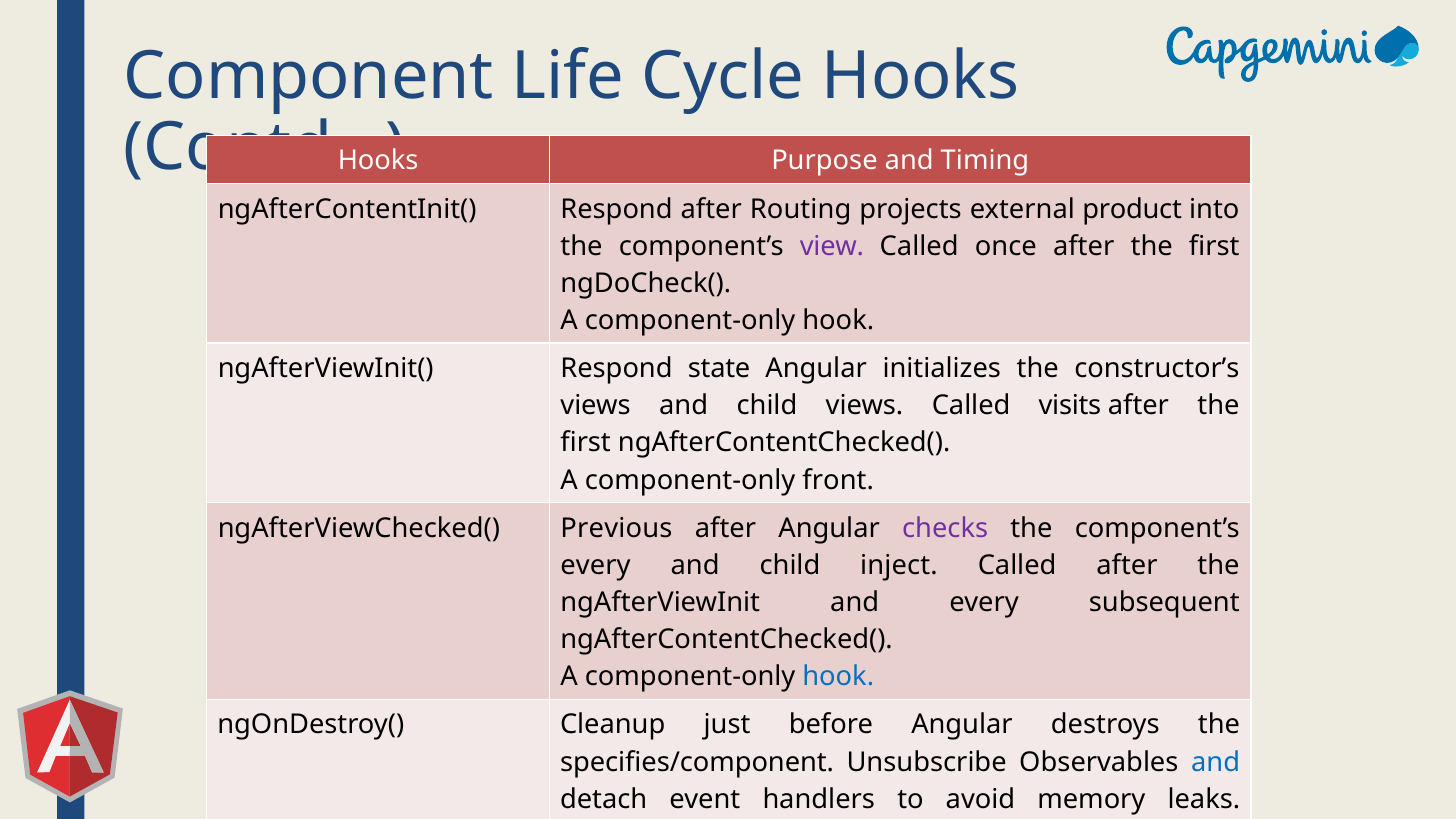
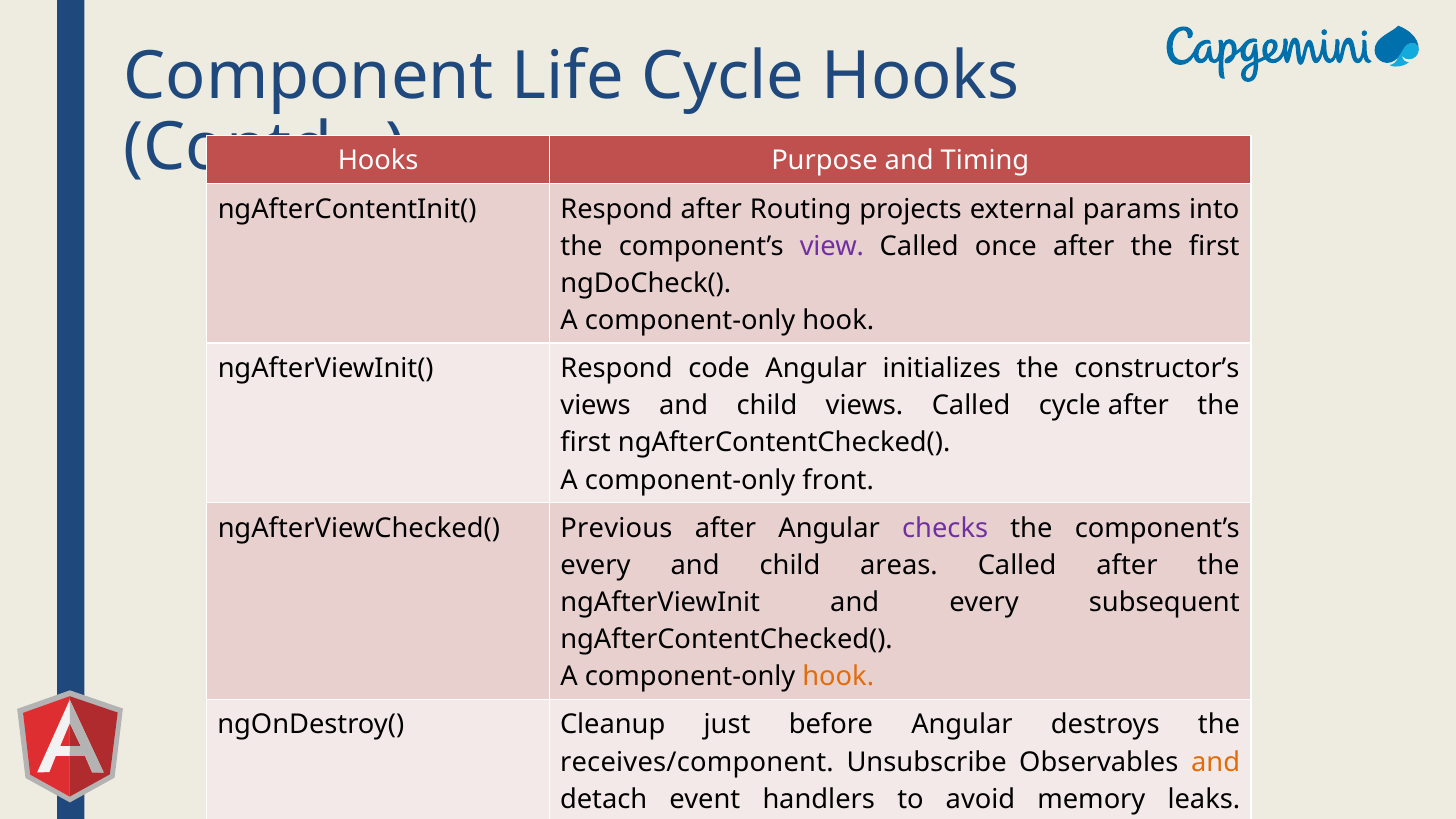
product: product -> params (1132, 209)
state: state -> code (719, 369)
Called visits: visits -> cycle (1070, 406)
inject: inject -> areas (899, 565)
hook colour: blue -> orange (838, 677)
specifies/component: specifies/component -> receives/component (697, 762)
and colour: blue -> orange (1216, 762)
